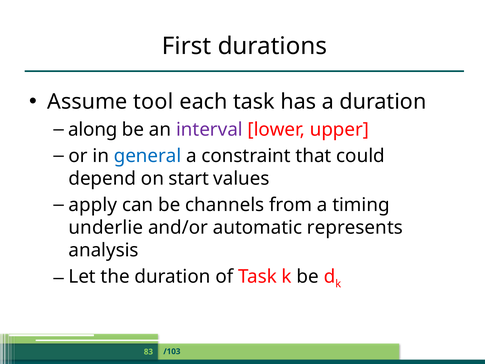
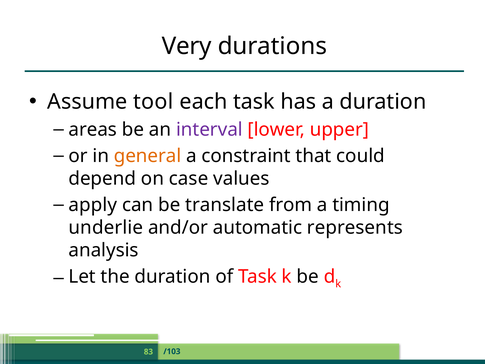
First: First -> Very (187, 46)
along: along -> areas (93, 130)
general colour: blue -> orange (148, 156)
start: start -> case (189, 179)
channels: channels -> translate (225, 205)
